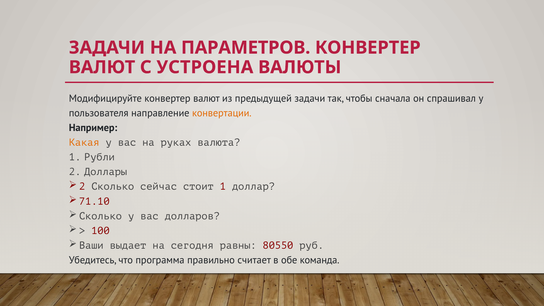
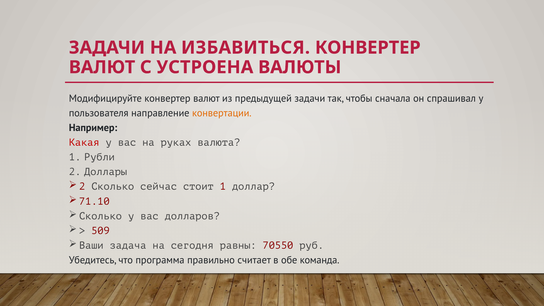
ПАРАМЕТРОВ: ПАРАМЕТРОВ -> ИЗБАВИТЬСЯ (246, 48)
Какая colour: orange -> red (84, 143)
100: 100 -> 509 (100, 231)
выдает: выдает -> задача (128, 245)
80550: 80550 -> 70550 (278, 245)
